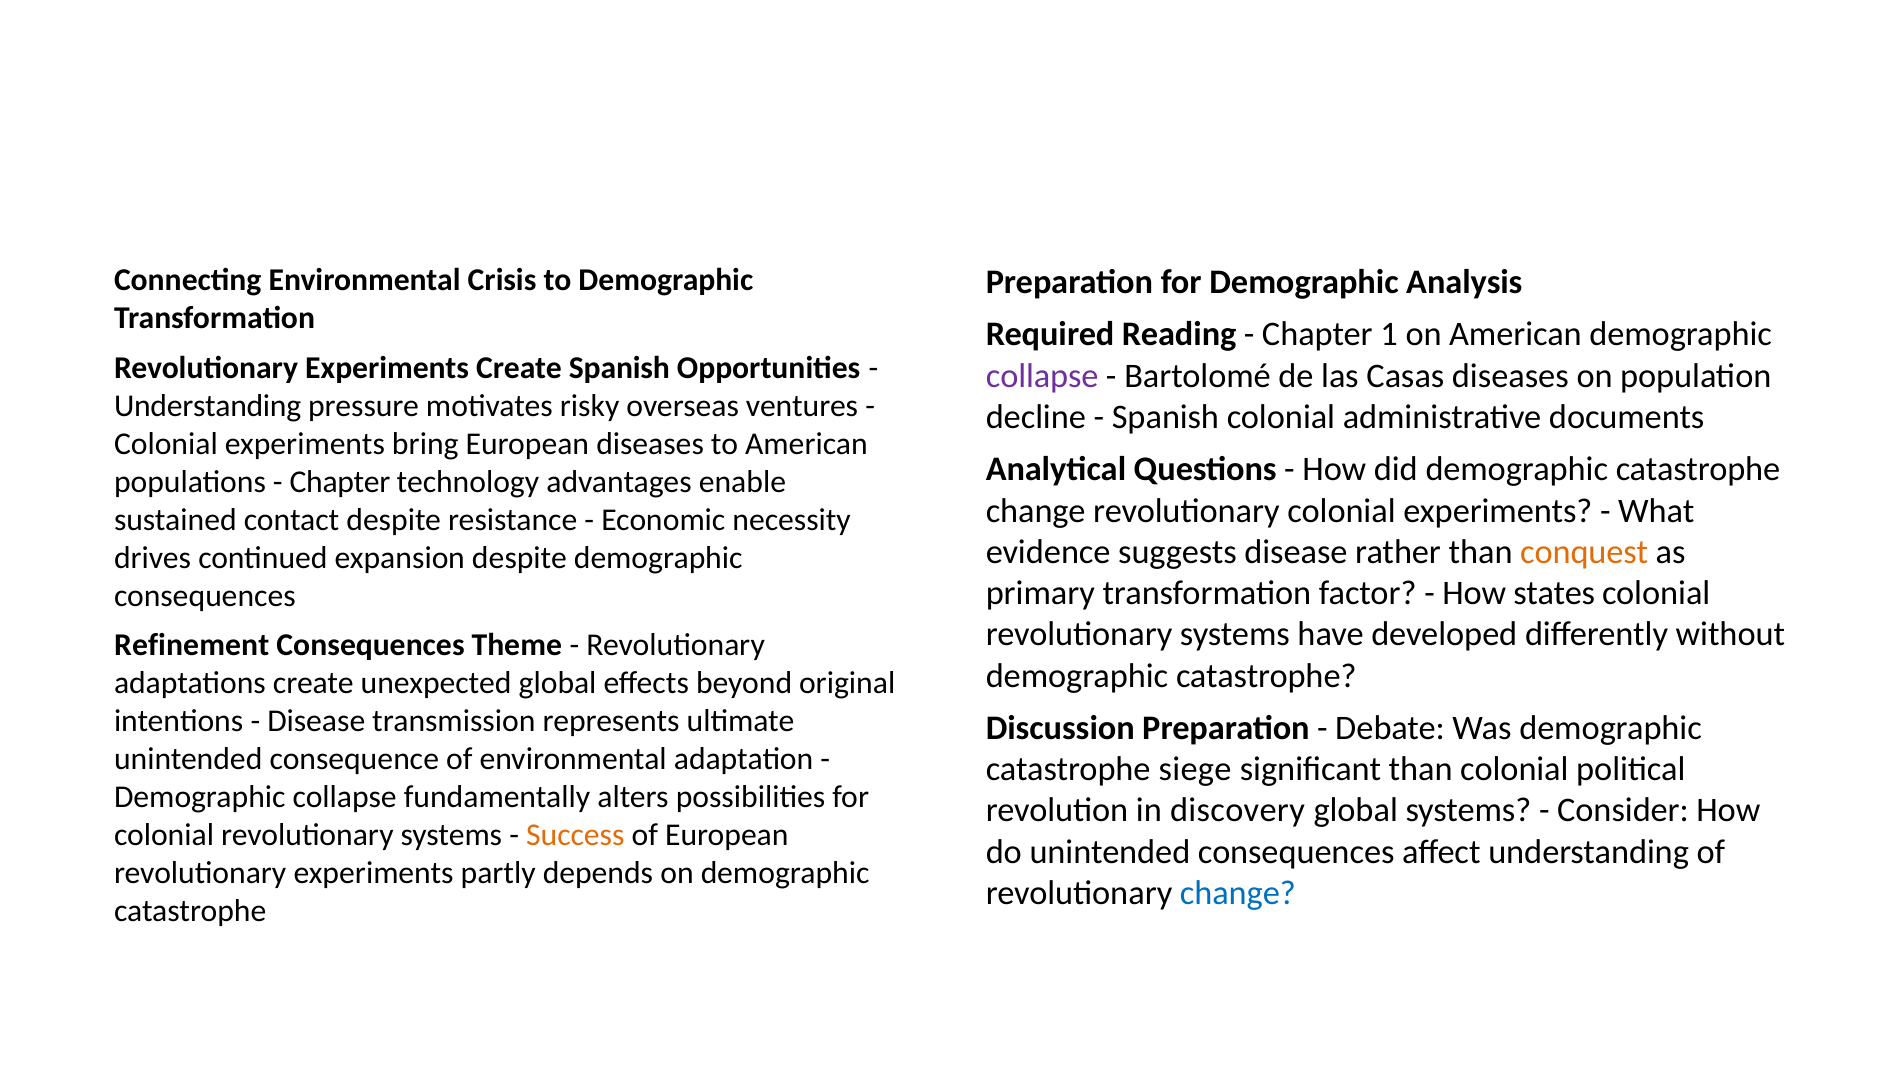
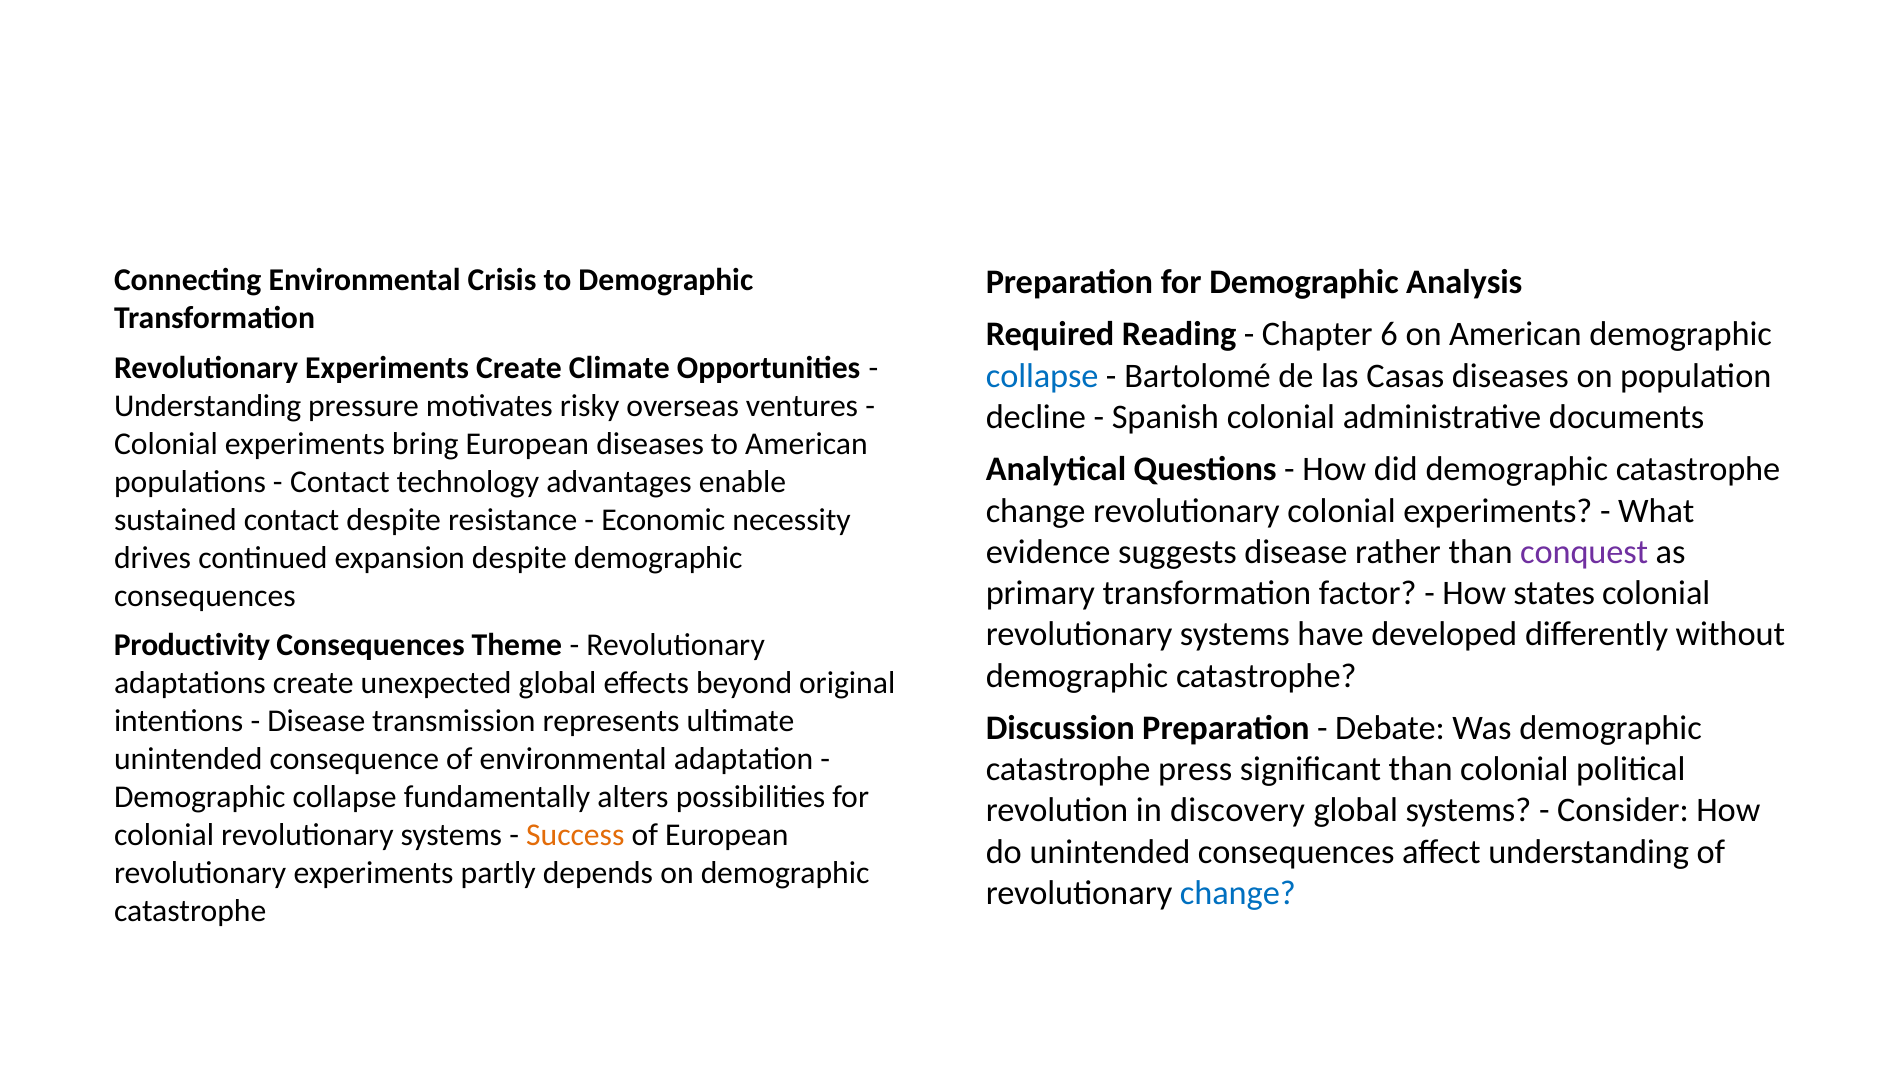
1: 1 -> 6 (1389, 335)
Create Spanish: Spanish -> Climate (619, 368)
collapse colour: purple -> blue (1042, 376)
Chapter: Chapter -> Contact (340, 482)
conquest colour: orange -> purple (1584, 552)
Refinement: Refinement -> Productivity (192, 645)
siege: siege -> press (1195, 769)
